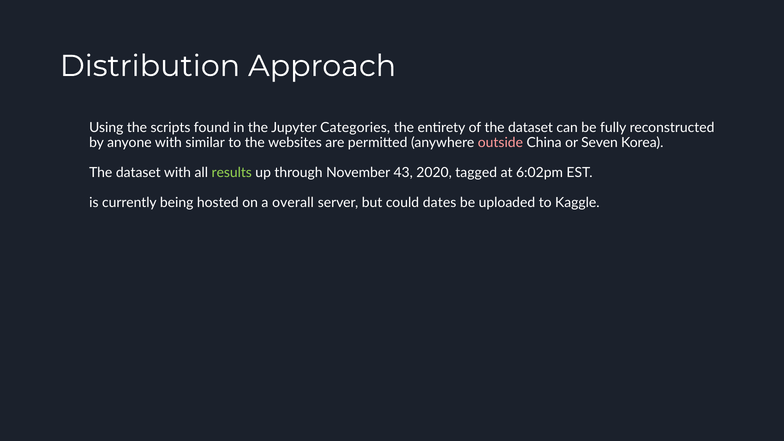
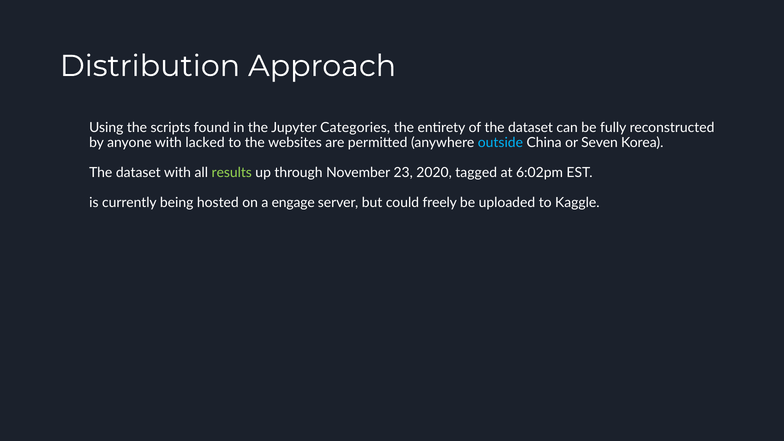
similar: similar -> lacked (205, 143)
outside colour: pink -> light blue (500, 143)
43: 43 -> 23 (403, 173)
overall: overall -> engage (293, 203)
dates: dates -> freely (440, 203)
